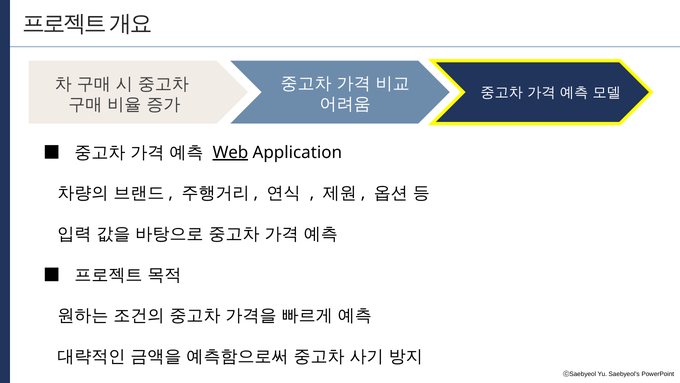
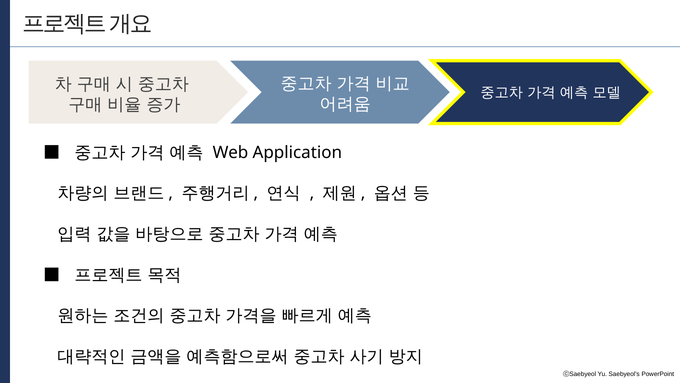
Web underline: present -> none (230, 152)
